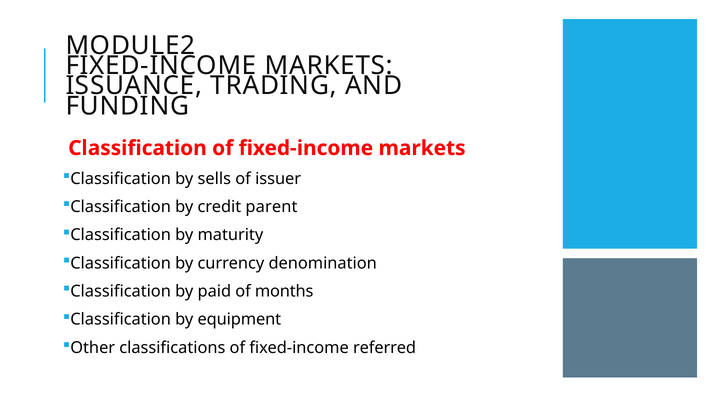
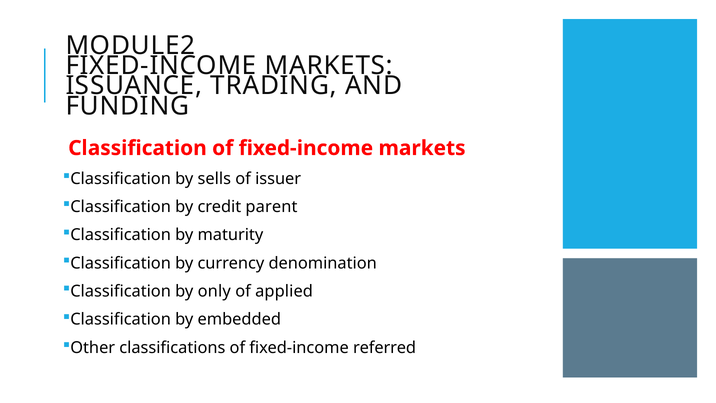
paid: paid -> only (214, 291)
months: months -> applied (284, 291)
equipment: equipment -> embedded (239, 319)
